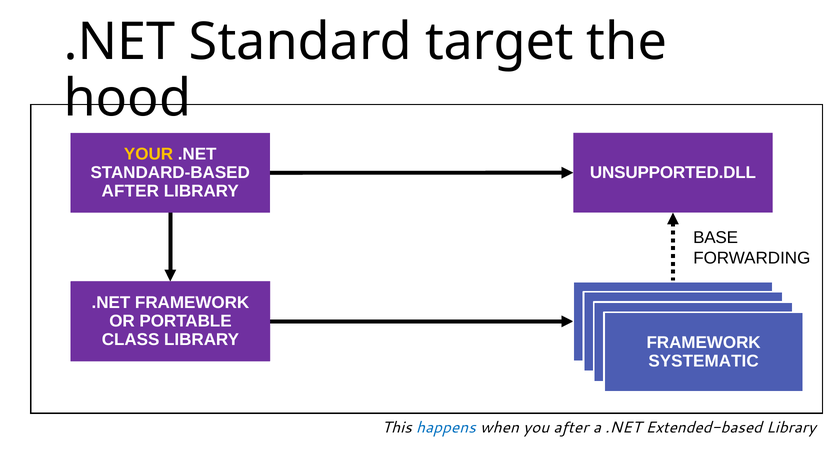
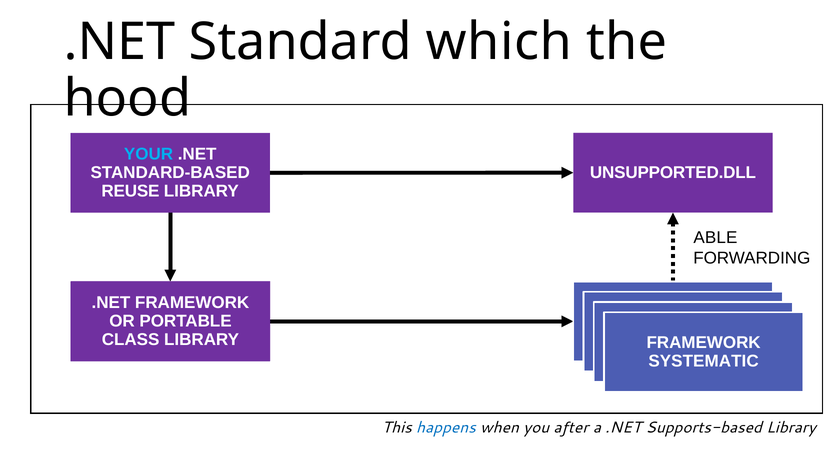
target: target -> which (499, 42)
YOUR colour: yellow -> light blue (149, 154)
AFTER: AFTER -> REUSE (130, 191)
BASE: BASE -> ABLE (715, 238)
Extended-based: Extended-based -> Supports-based (704, 427)
